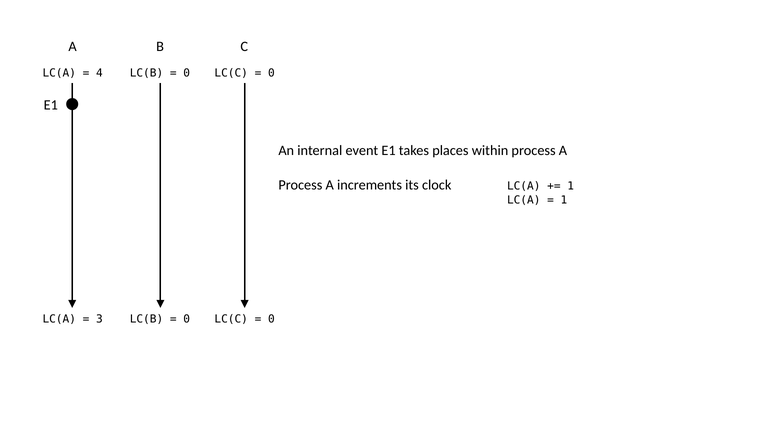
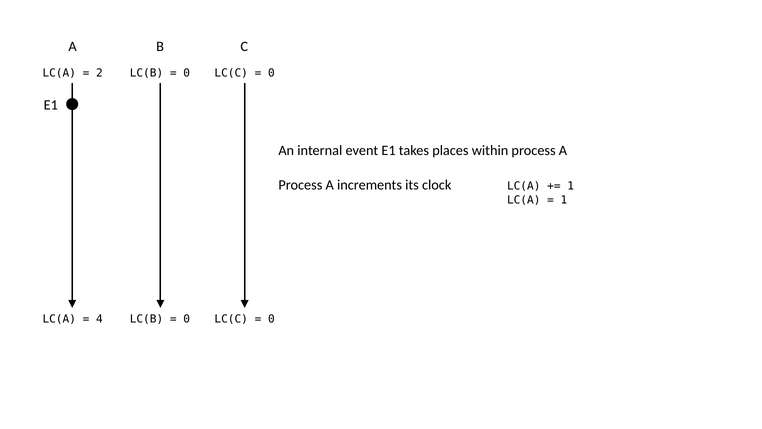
4: 4 -> 2 (99, 73)
3: 3 -> 4 (99, 319)
